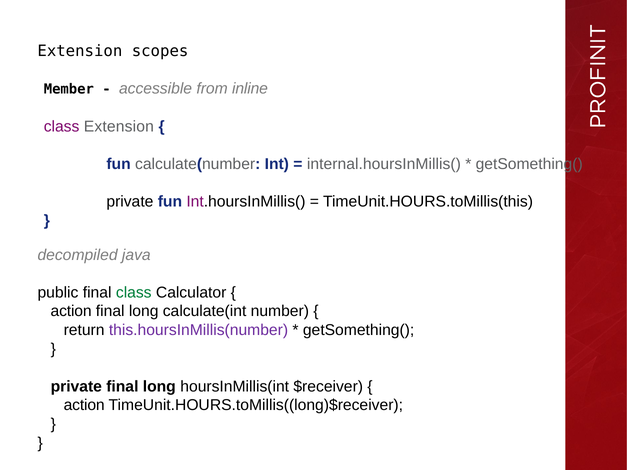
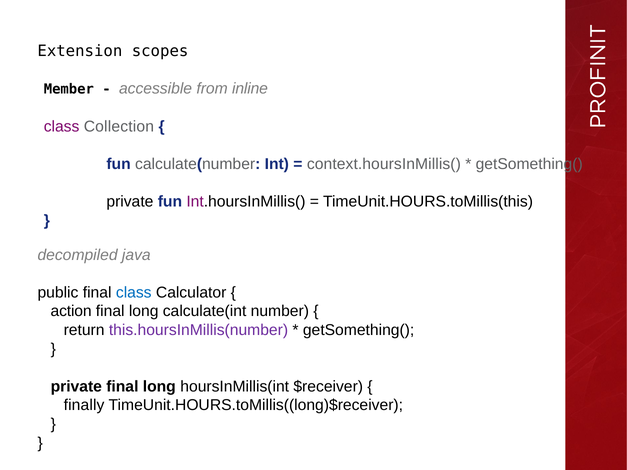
class Extension: Extension -> Collection (119, 126)
internal.hoursInMillis(: internal.hoursInMillis( -> context.hoursInMillis( (384, 164)
class colour: green -> blue (134, 293)
action: action -> finally (84, 406)
